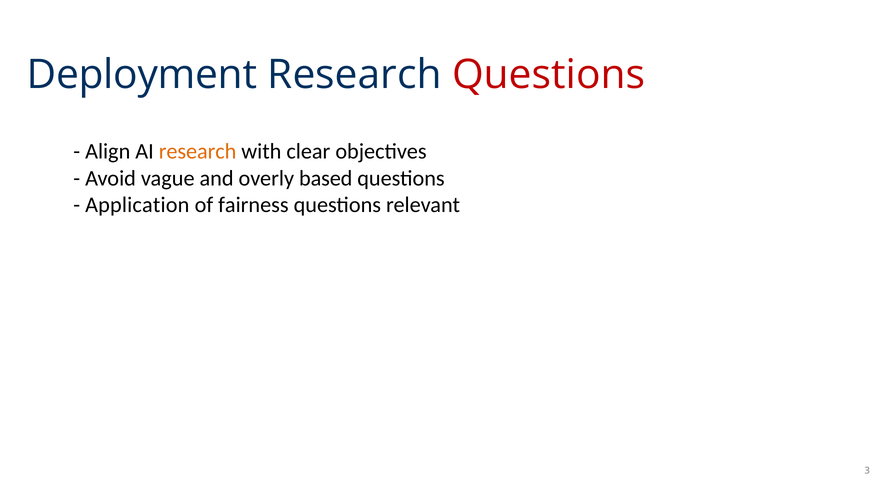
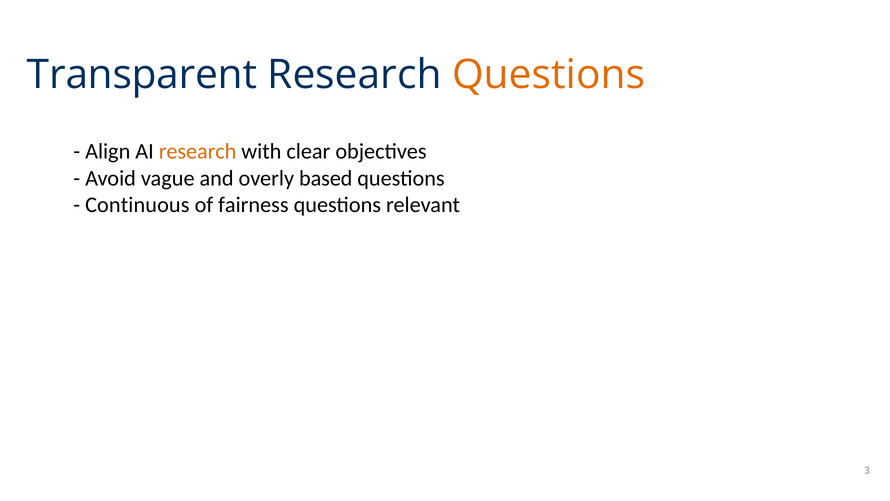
Deployment: Deployment -> Transparent (142, 75)
Questions colour: red -> orange (549, 75)
Application: Application -> Continuous (137, 205)
